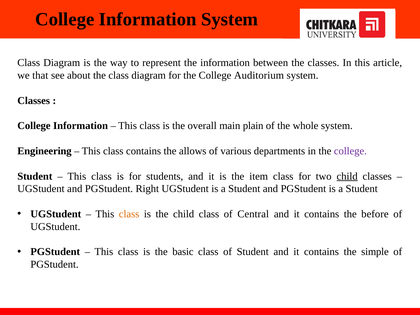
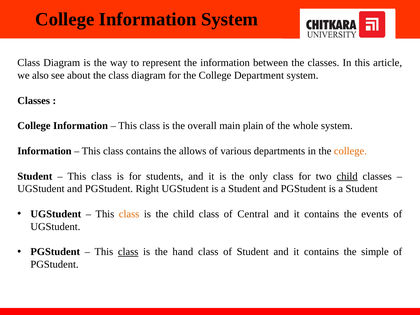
that: that -> also (40, 75)
Auditorium: Auditorium -> Department (259, 75)
Engineering: Engineering -> Information (44, 151)
college colour: purple -> orange (350, 151)
item: item -> only (259, 176)
before: before -> events (375, 214)
class underline: none -> present (128, 252)
basic: basic -> hand (183, 252)
